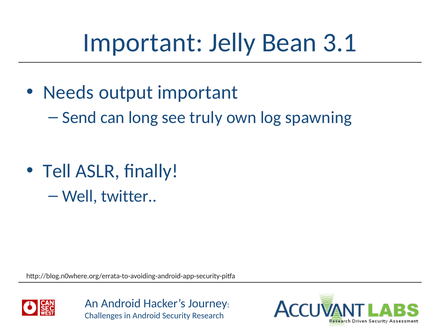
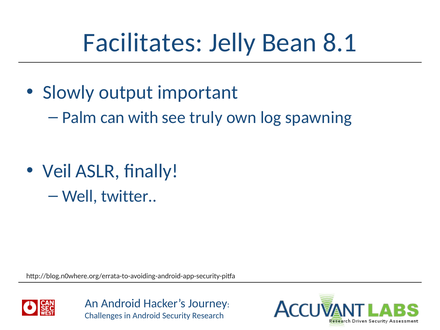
Important: Important -> Facilitates (143, 43)
3.1: 3.1 -> 8.1 (340, 43)
Needs: Needs -> Slowly (69, 92)
Send: Send -> Palm (79, 118)
long: long -> with (143, 118)
Tell: Tell -> Veil (57, 171)
